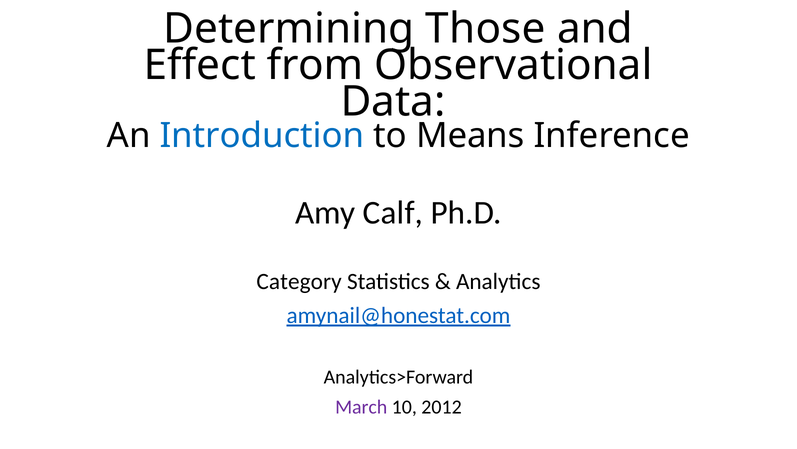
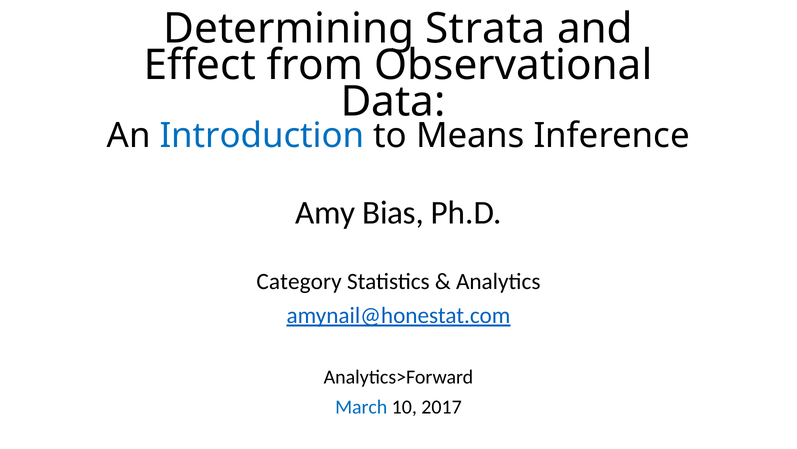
Those: Those -> Strata (486, 29)
Calf: Calf -> Bias (393, 213)
March colour: purple -> blue (361, 406)
2012: 2012 -> 2017 (442, 406)
